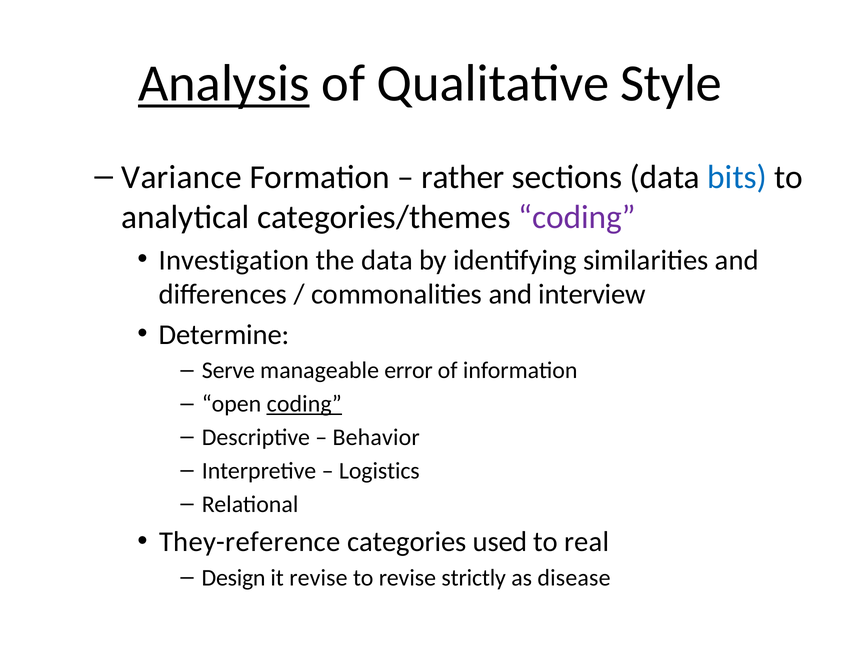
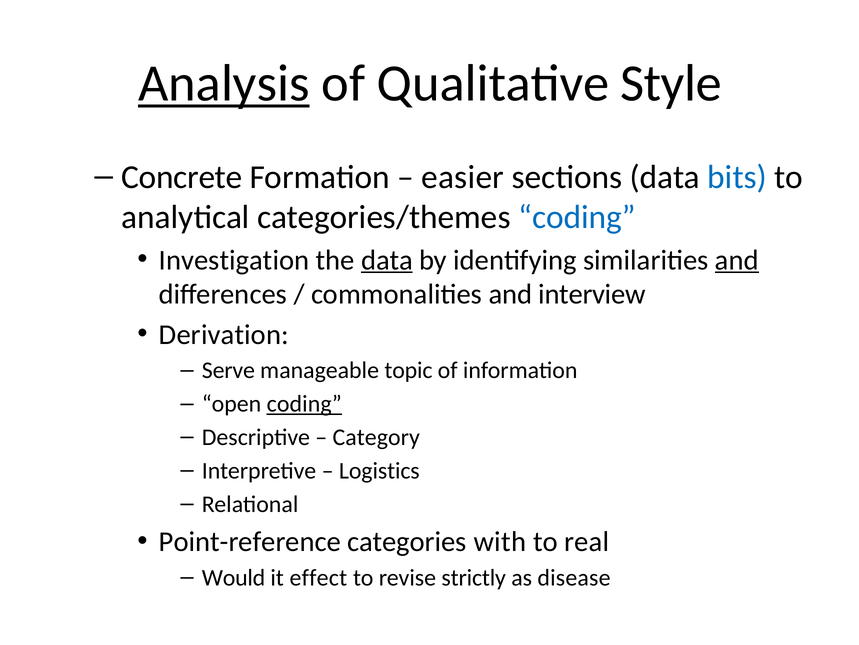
Variance: Variance -> Concrete (182, 177)
rather: rather -> easier (463, 177)
coding colour: purple -> blue (577, 217)
data underline: none -> present (387, 260)
and underline: none -> present (737, 260)
Determine: Determine -> Derivation (224, 334)
error: error -> topic (408, 370)
Behavior: Behavior -> Category (376, 437)
They-reference: They-reference -> Point-reference (250, 541)
used: used -> with (500, 541)
Design: Design -> Would (234, 577)
it revise: revise -> effect (318, 577)
